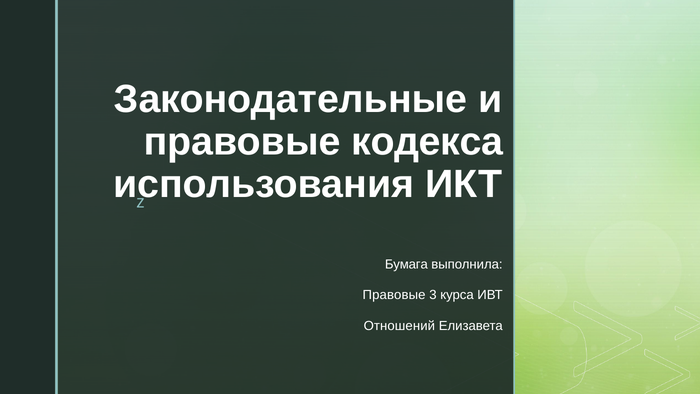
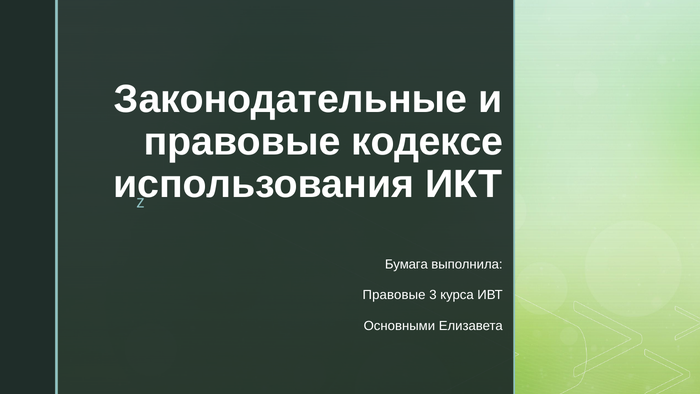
кодекса: кодекса -> кодексе (427, 142)
Отношений: Отношений -> Основными (399, 325)
